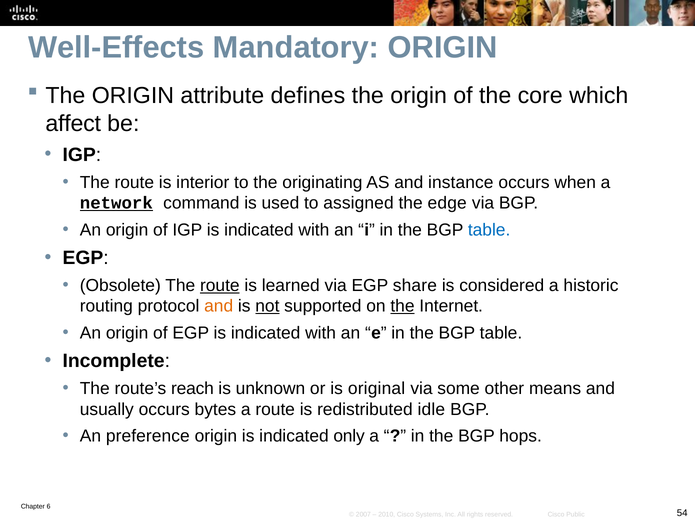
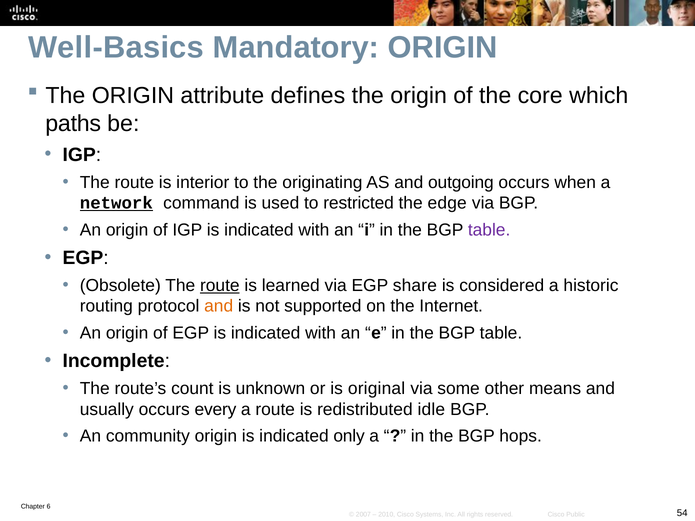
Well-Effects: Well-Effects -> Well-Basics (116, 48)
affect: affect -> paths (73, 124)
instance: instance -> outgoing (461, 182)
assigned: assigned -> restricted (359, 203)
table colour: blue -> purple (489, 230)
not underline: present -> none (267, 306)
the underline: present -> none (402, 306)
reach: reach -> count (192, 389)
bytes: bytes -> every (215, 410)
preference: preference -> community (148, 436)
